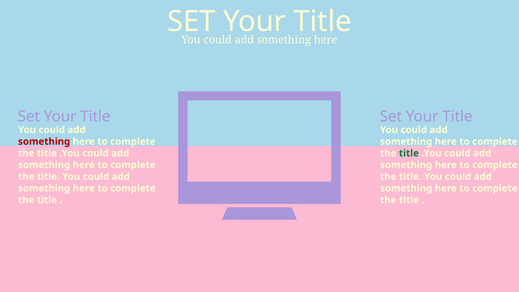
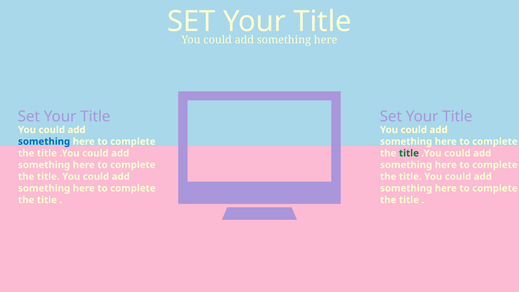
something colour: red -> blue (44, 141)
